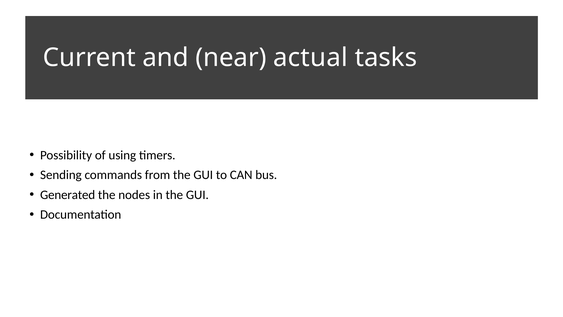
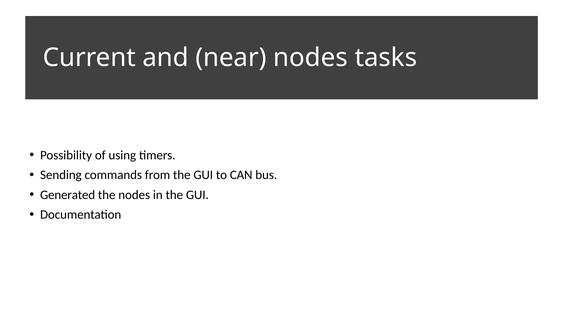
near actual: actual -> nodes (311, 57)
